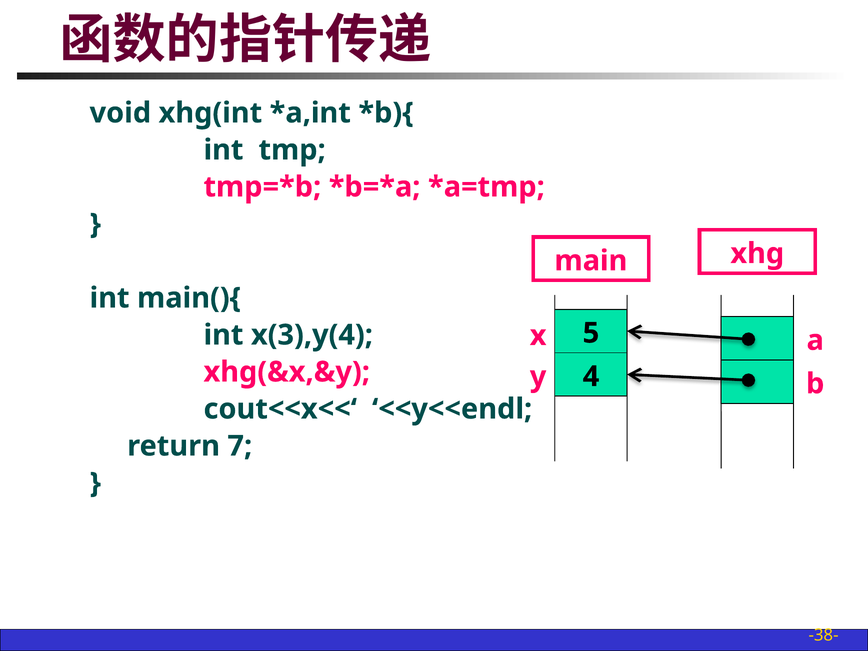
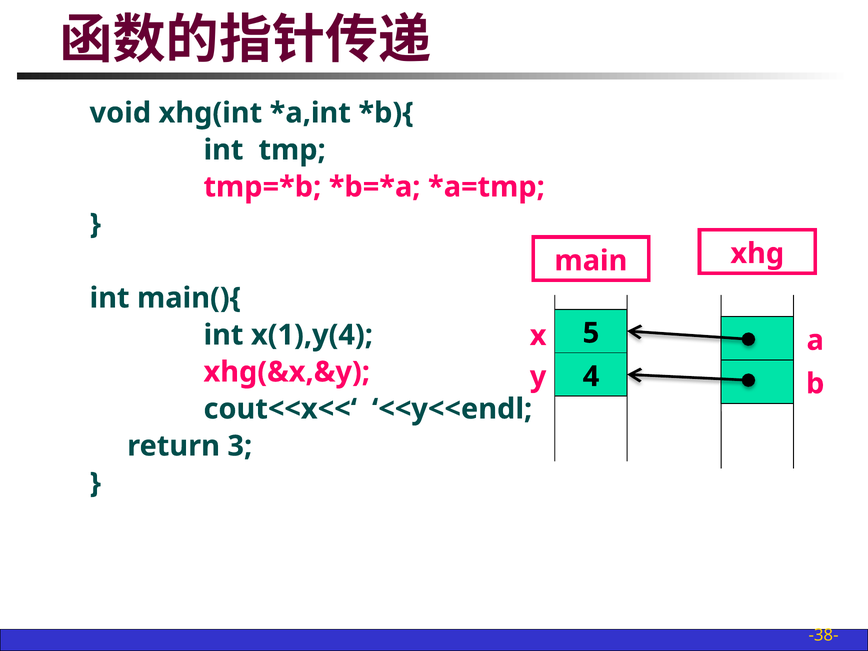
x(3),y(4: x(3),y(4 -> x(1),y(4 (312, 335)
7: 7 -> 3 (240, 446)
